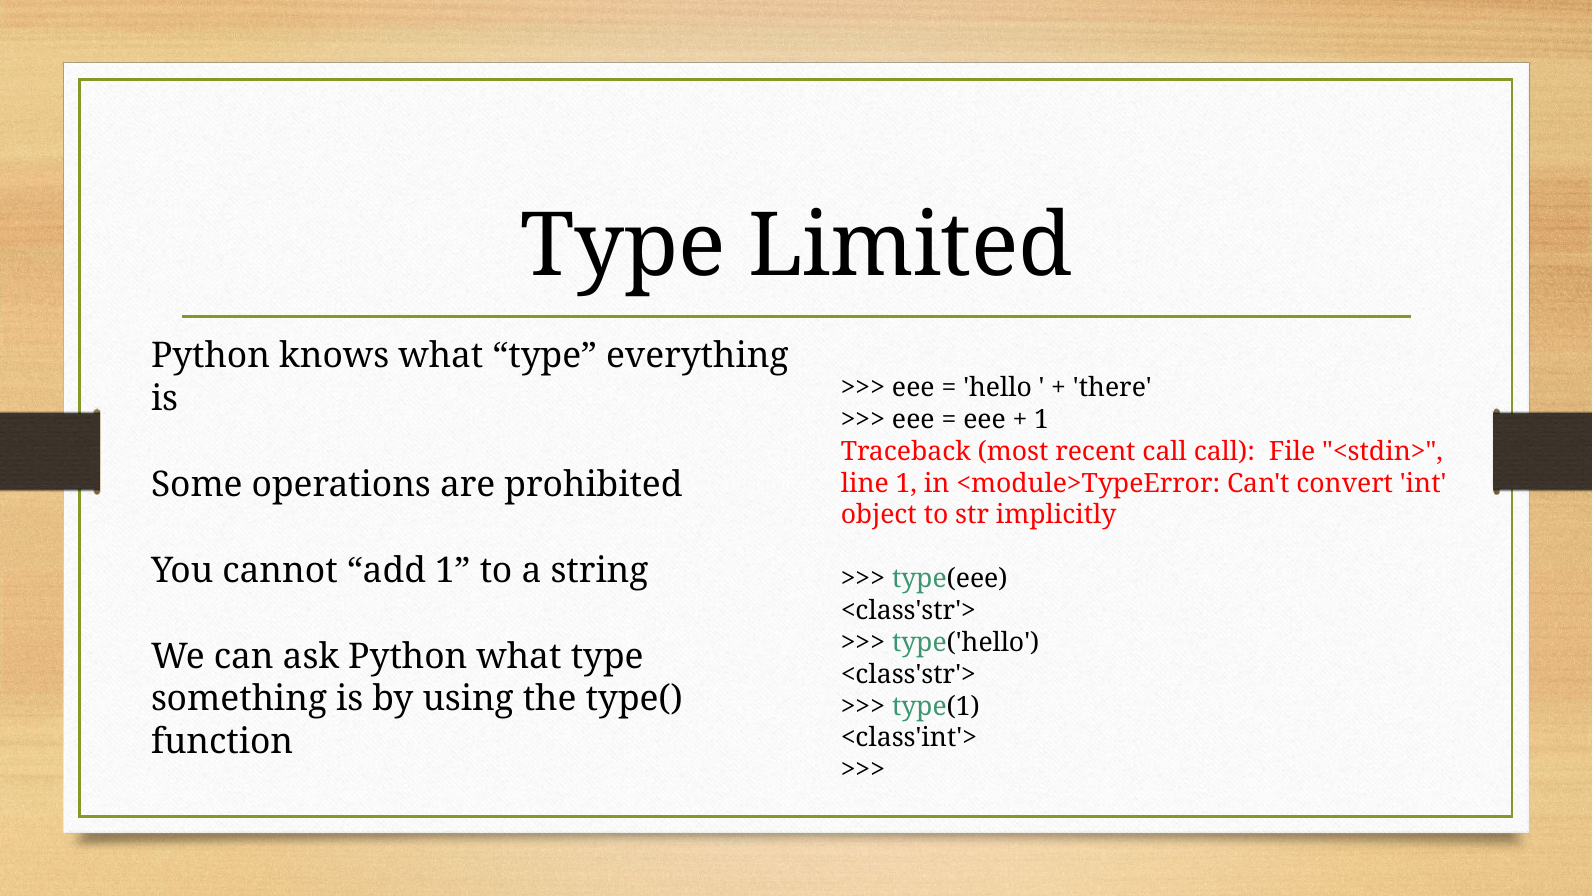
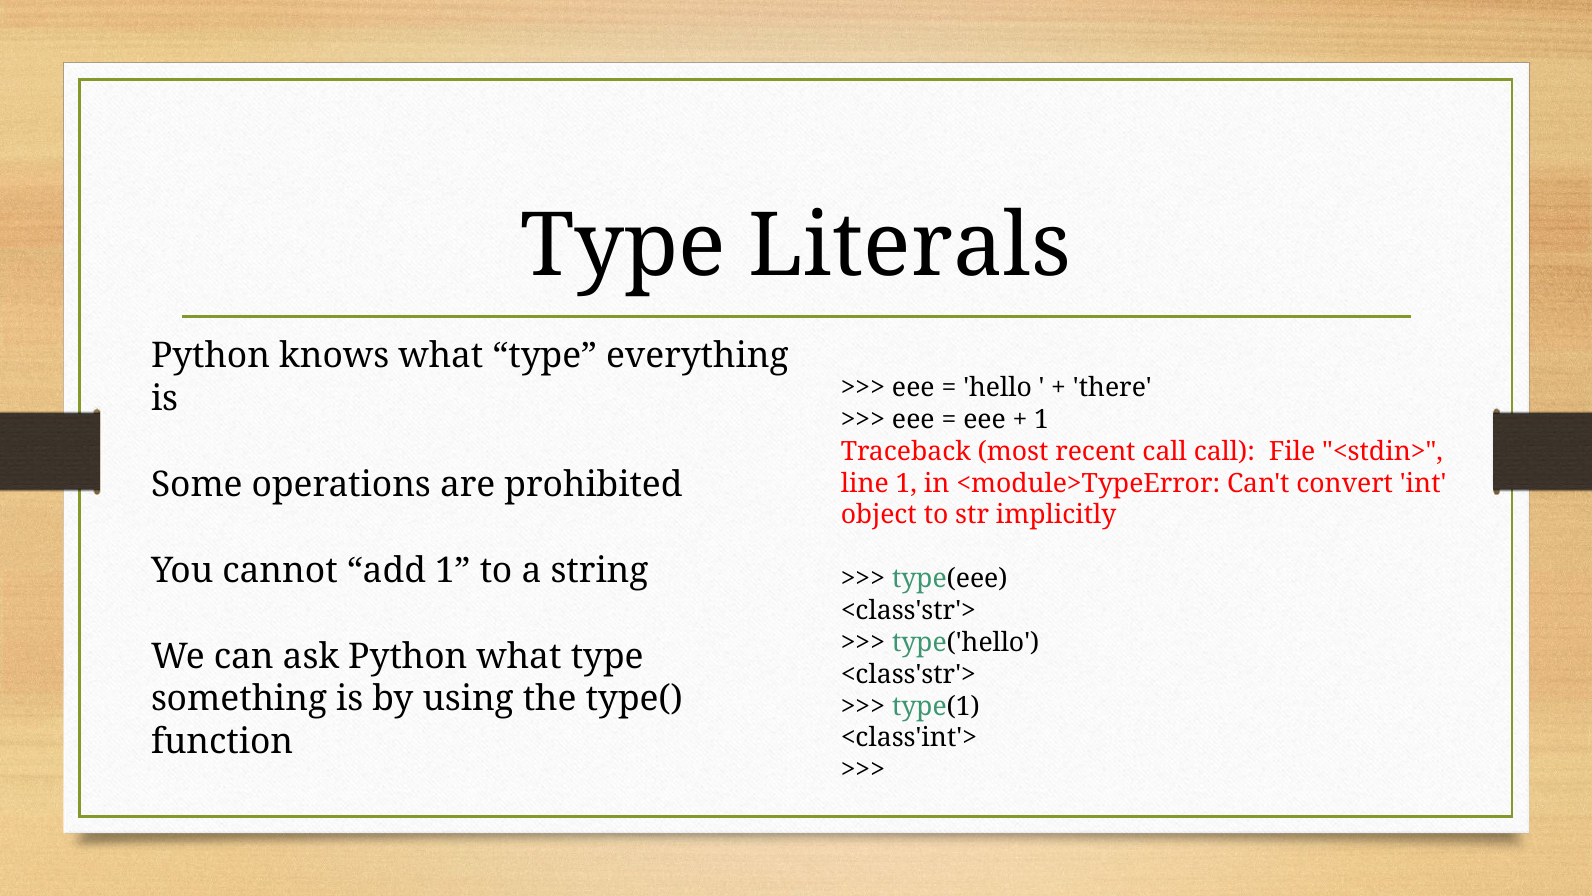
Limited: Limited -> Literals (910, 246)
